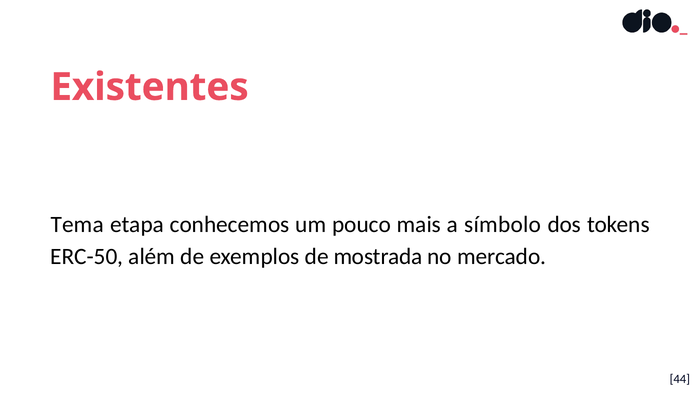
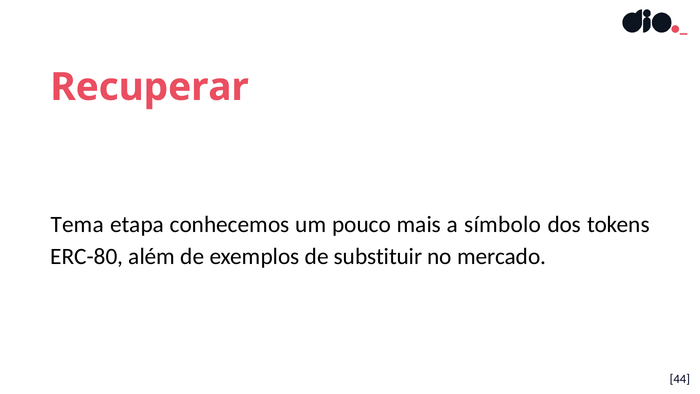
Existentes: Existentes -> Recuperar (150, 87)
ERC-50: ERC-50 -> ERC-80 (87, 256)
mostrada: mostrada -> substituir (378, 256)
